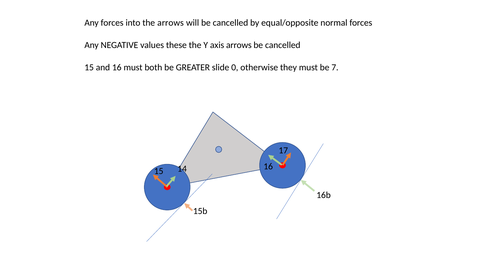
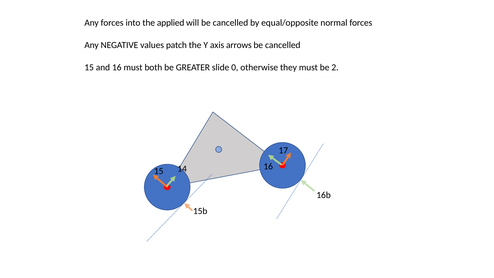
the arrows: arrows -> applied (171, 23)
these: these -> patch (176, 45)
7: 7 -> 2 (335, 67)
